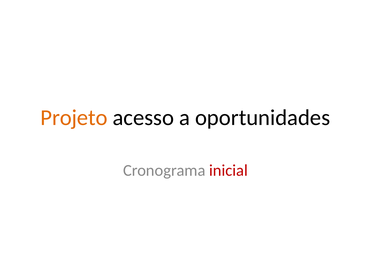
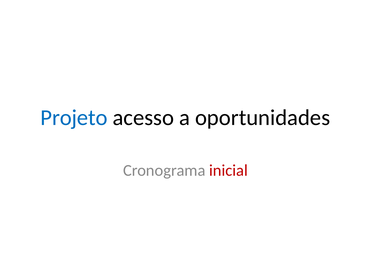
Projeto colour: orange -> blue (74, 118)
